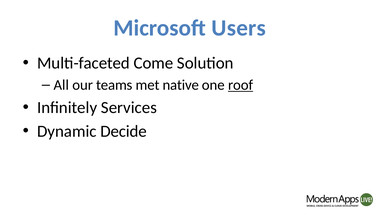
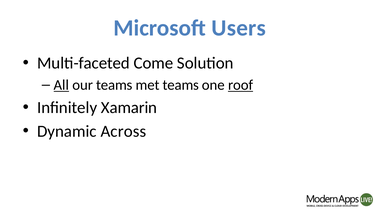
All underline: none -> present (61, 85)
met native: native -> teams (181, 85)
Services: Services -> Xamarin (129, 107)
Decide: Decide -> Across (123, 131)
